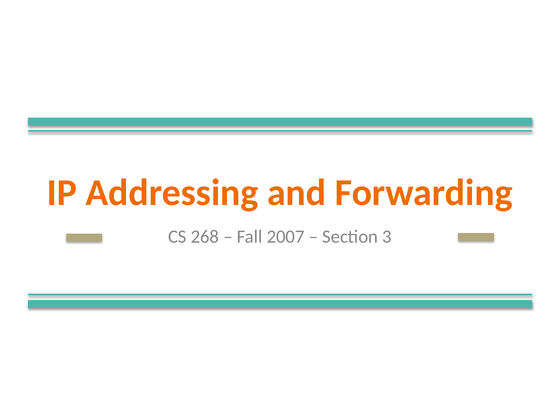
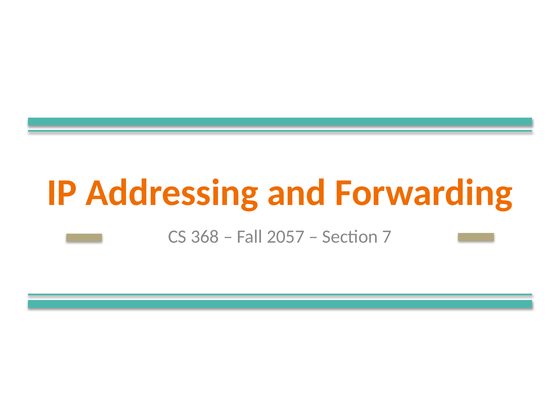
268: 268 -> 368 (205, 237)
2007: 2007 -> 2057 (286, 237)
3: 3 -> 7 (387, 237)
